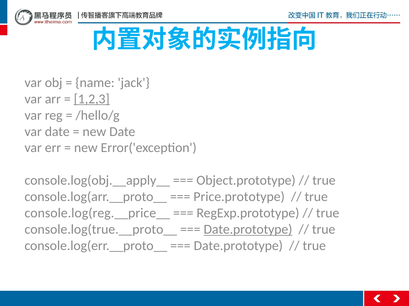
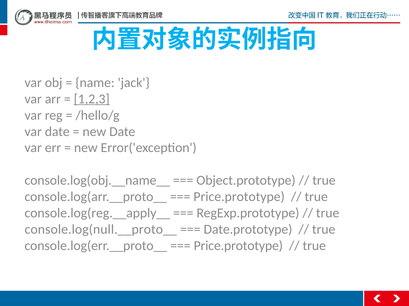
console.log(obj.__apply__: console.log(obj.__apply__ -> console.log(obj.__name__ (97, 181)
console.log(reg.__price__: console.log(reg.__price__ -> console.log(reg.__apply__ (97, 214)
console.log(true.__proto__: console.log(true.__proto__ -> console.log(null.__proto__ (101, 230)
Date.prototype underline: present -> none (248, 230)
Date.prototype: Date.prototype -> Price.prototype (238, 246)
